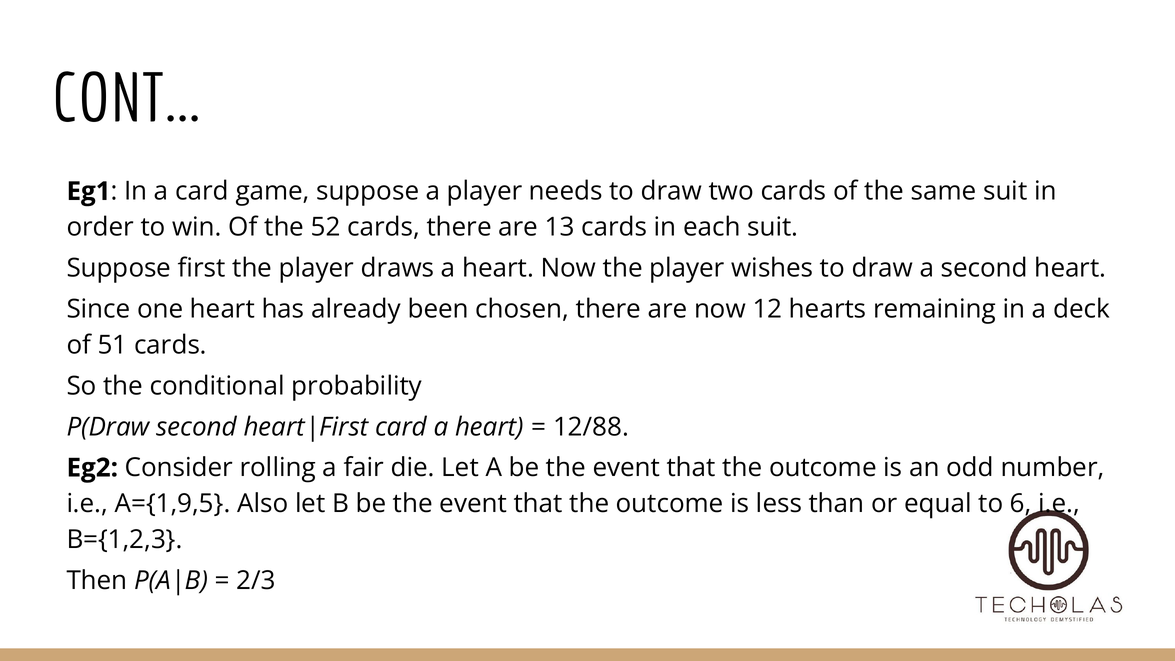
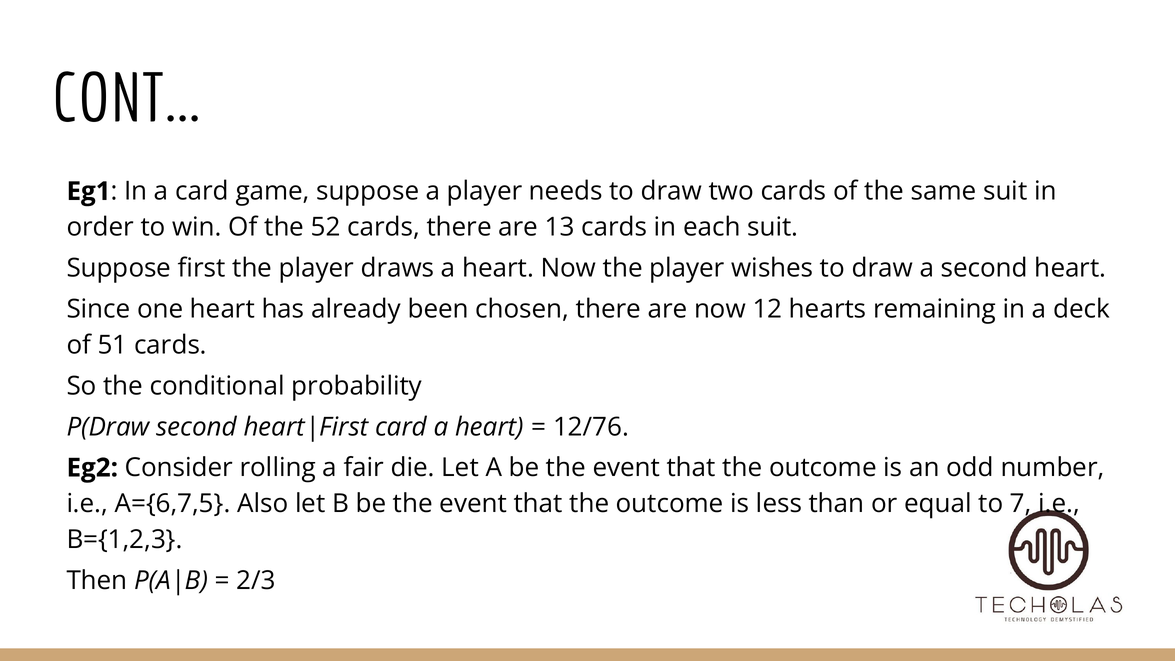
12/88: 12/88 -> 12/76 (591, 427)
A={1,9,5: A={1,9,5 -> A={6,7,5 (173, 504)
6: 6 -> 7 (1021, 504)
